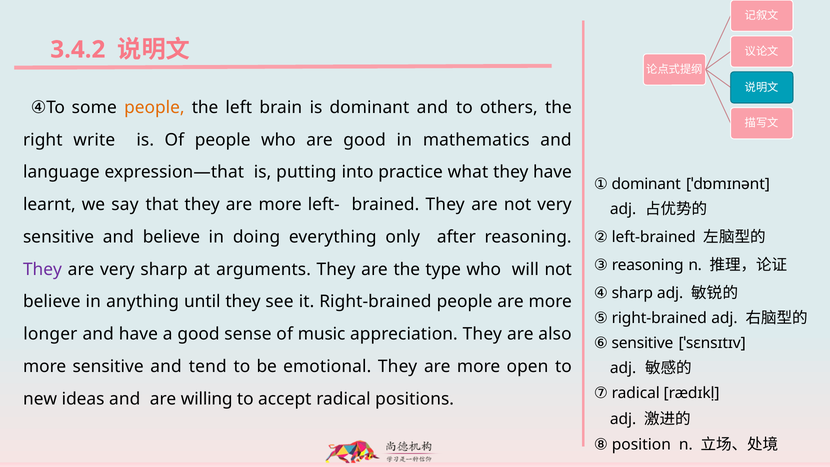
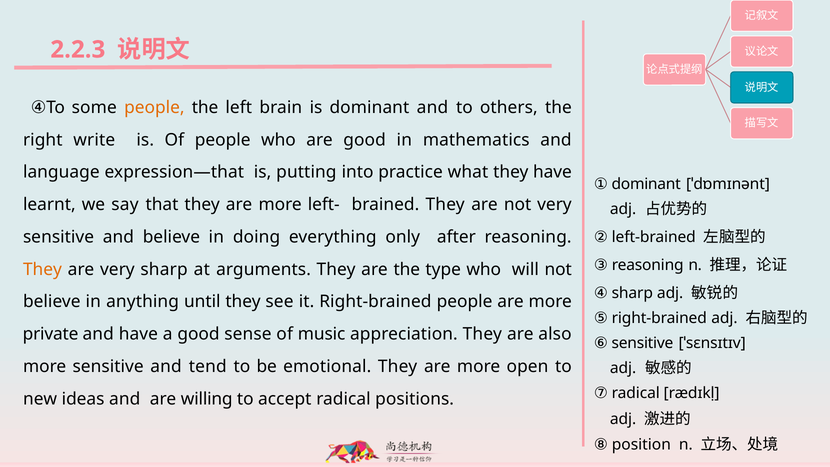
3.4.2: 3.4.2 -> 2.2.3 (78, 50)
They colour: purple -> orange (42, 269)
longer: longer -> private (51, 334)
